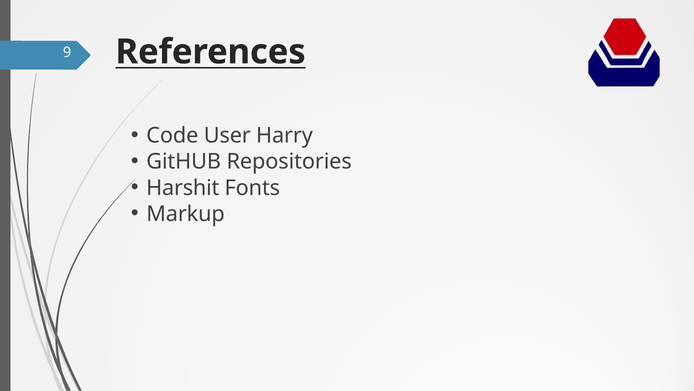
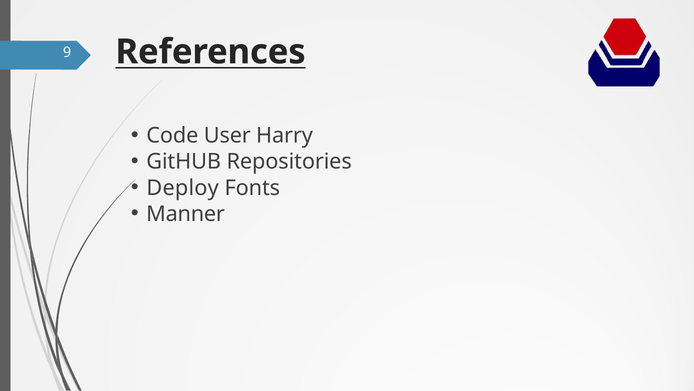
Harshit: Harshit -> Deploy (183, 188)
Markup: Markup -> Manner (186, 214)
